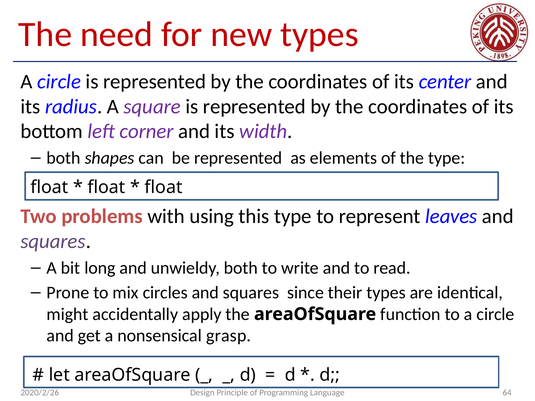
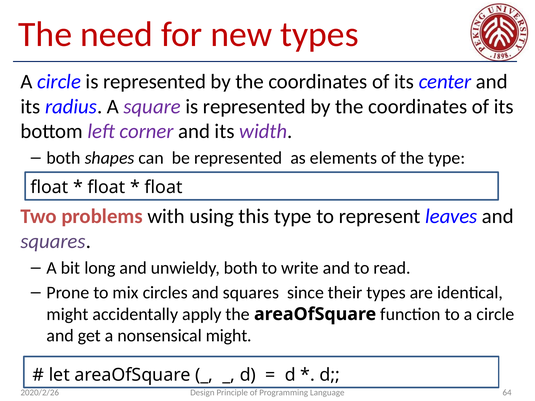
nonsensical grasp: grasp -> might (229, 336)
